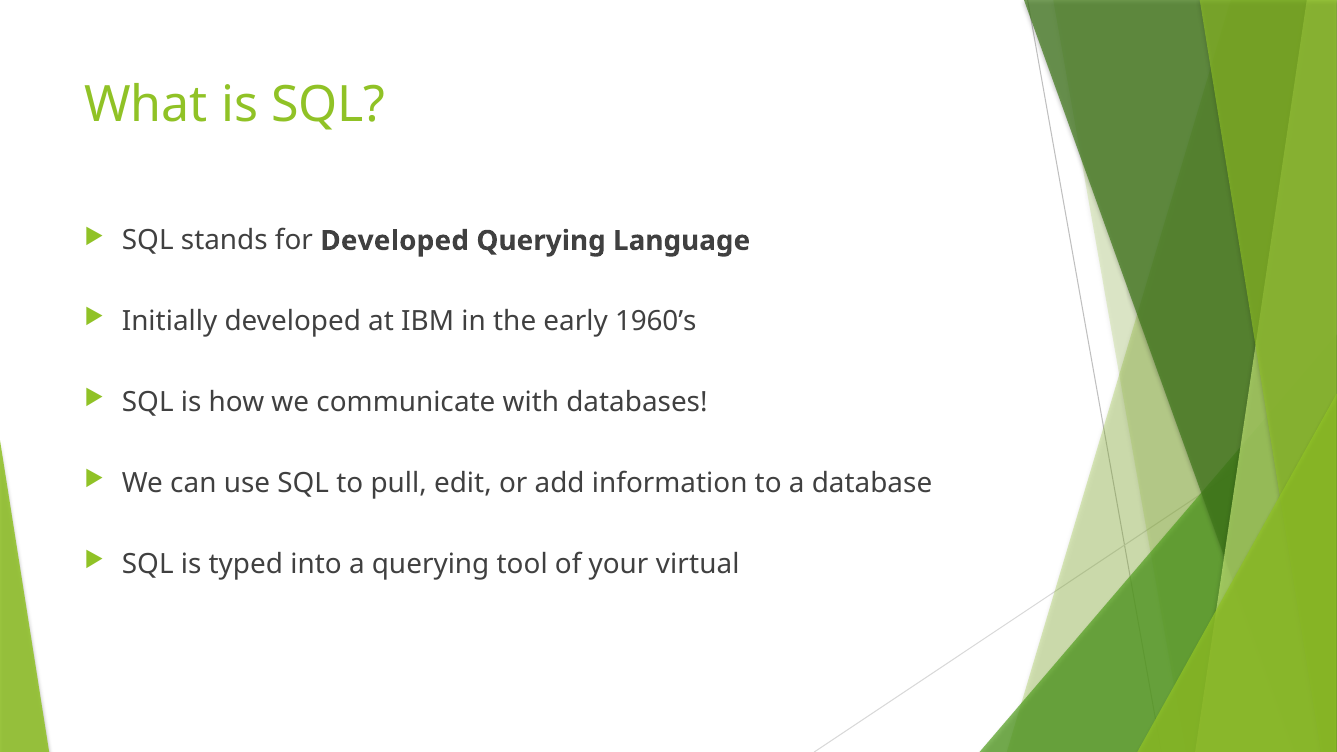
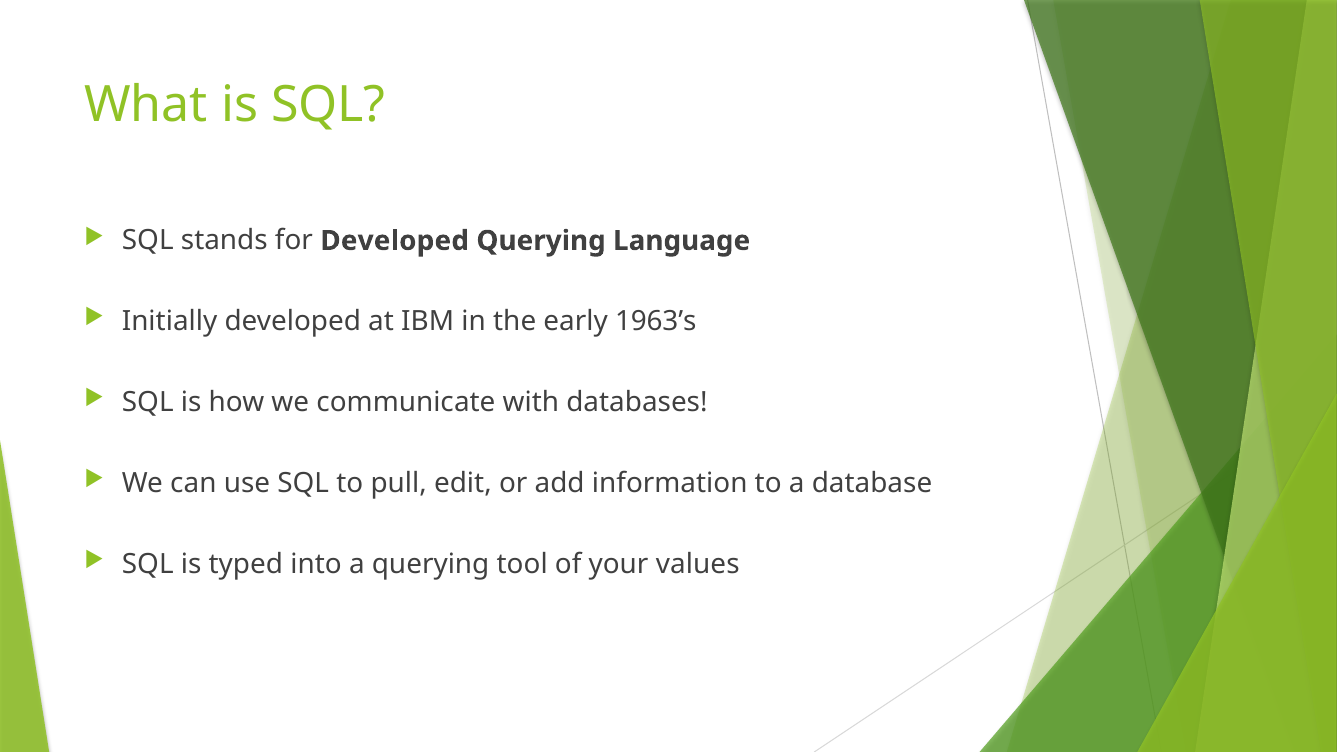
1960’s: 1960’s -> 1963’s (656, 322)
virtual: virtual -> values (698, 564)
